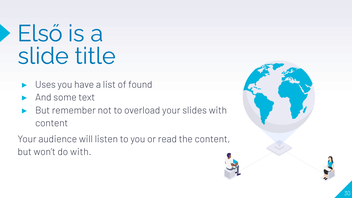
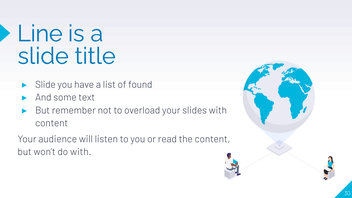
Első: Első -> Line (40, 34)
Uses: Uses -> Slide (45, 85)
